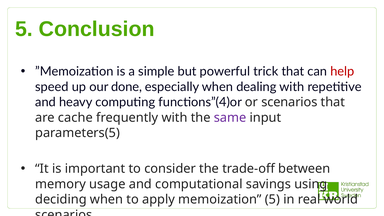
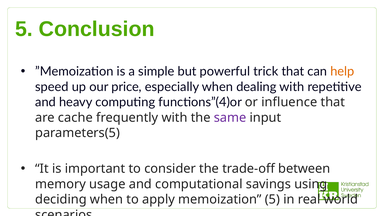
help colour: red -> orange (342, 72)
done: done -> price (127, 87)
or scenarios: scenarios -> influence (289, 102)
